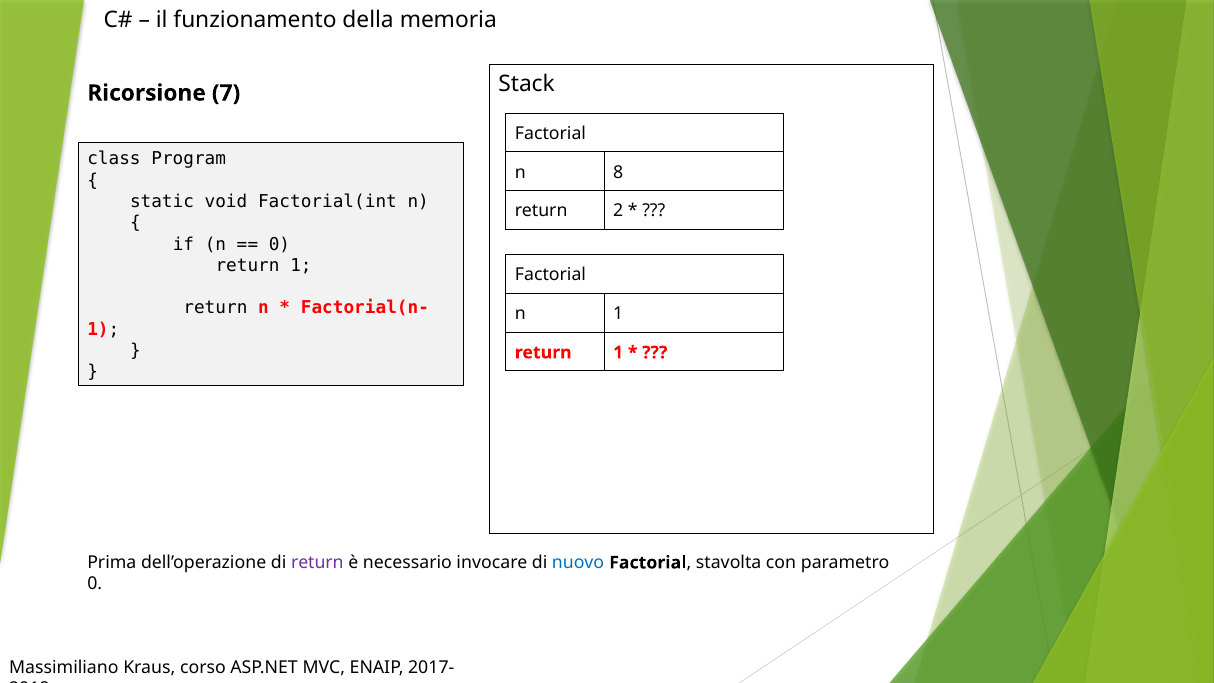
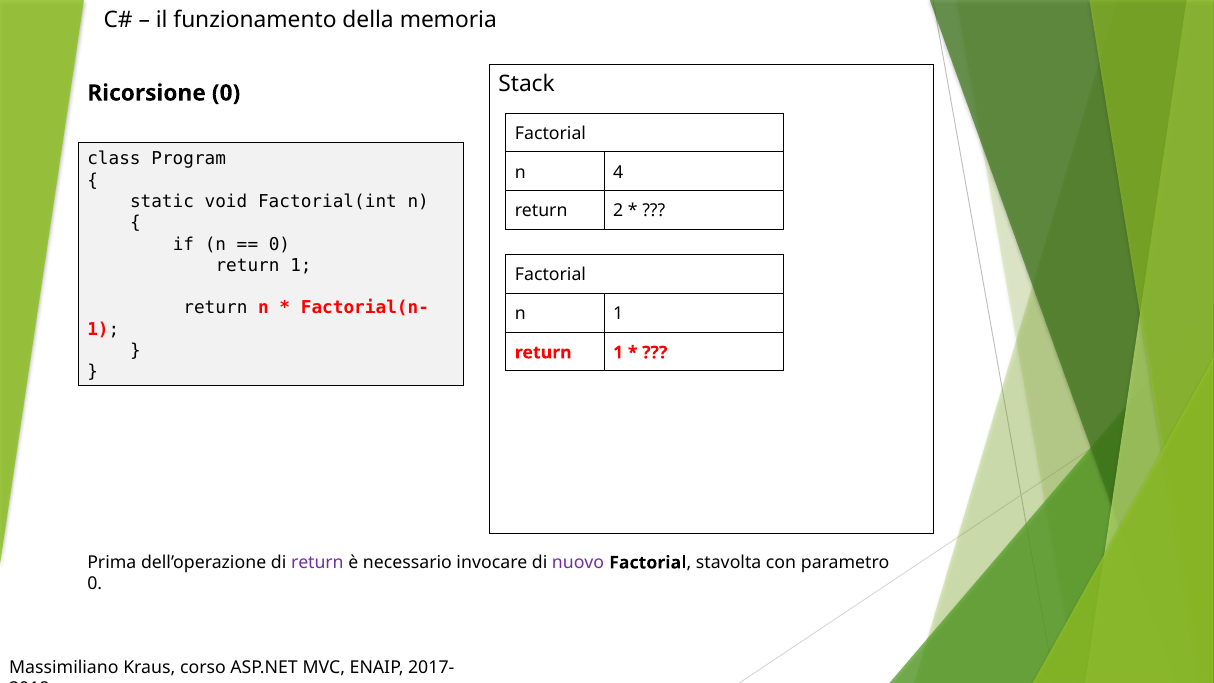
Ricorsione 7: 7 -> 0 (226, 93)
8: 8 -> 4 (618, 172)
nuovo colour: blue -> purple (578, 563)
